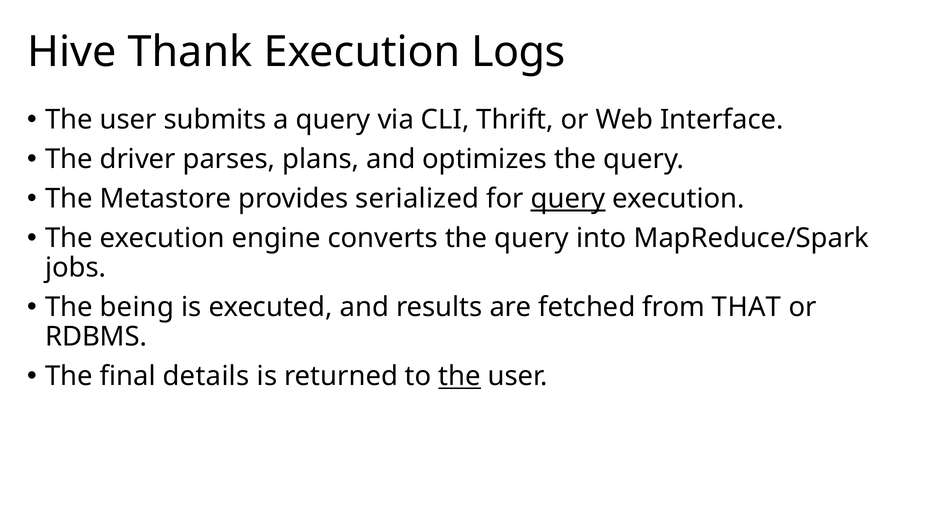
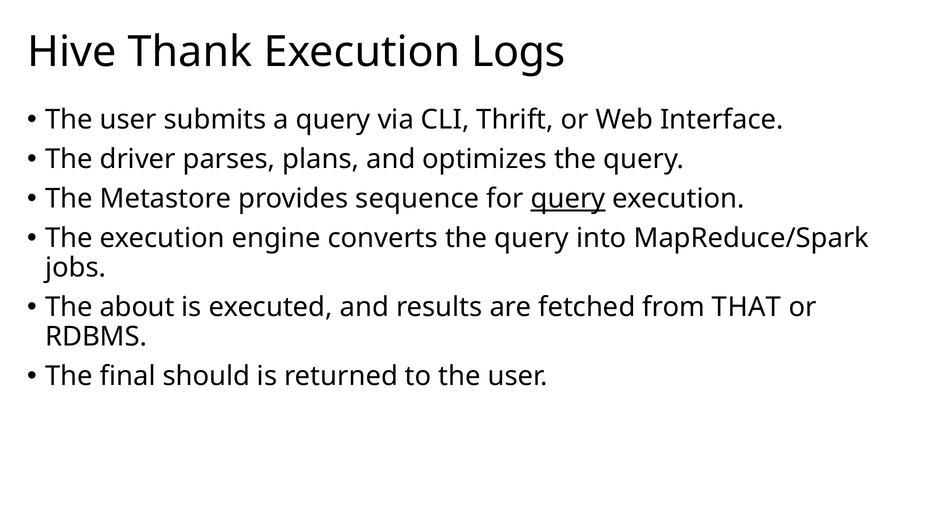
serialized: serialized -> sequence (417, 199)
being: being -> about (137, 307)
details: details -> should (206, 377)
the underline: present -> none (460, 377)
